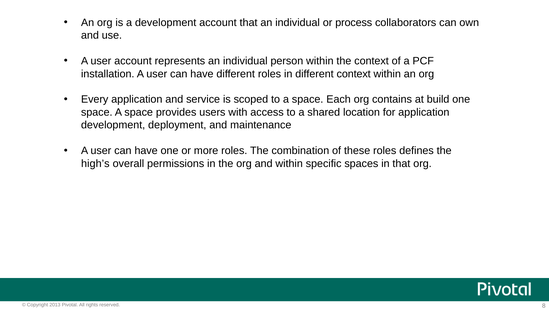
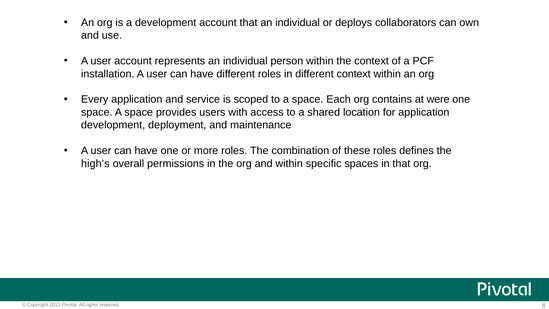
process: process -> deploys (354, 22)
build: build -> were (438, 99)
